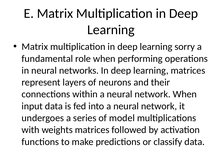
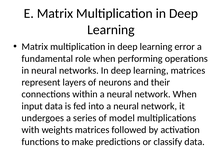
sorry: sorry -> error (185, 47)
